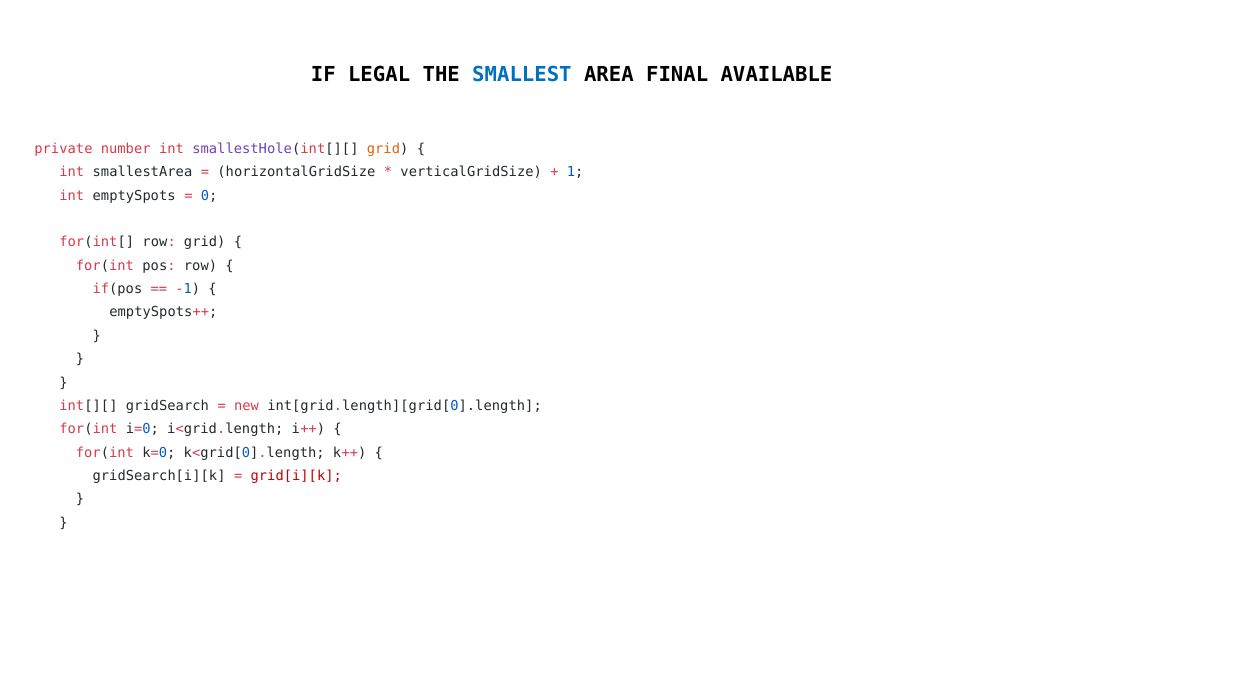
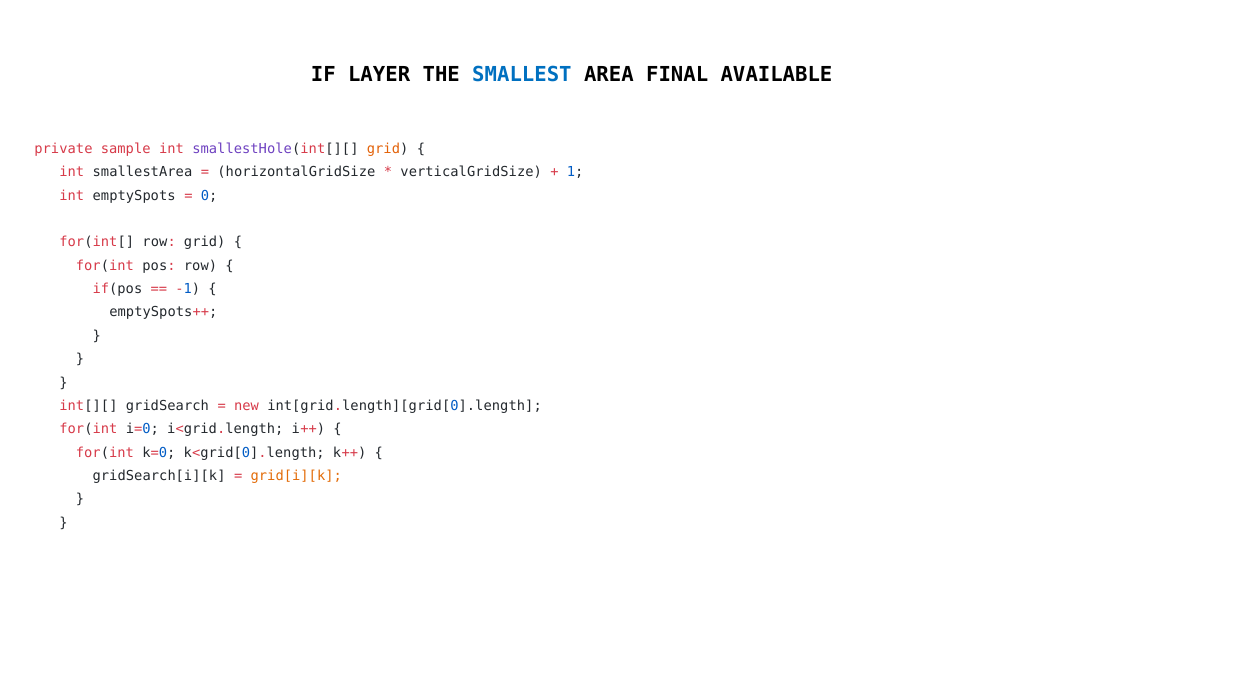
LEGAL: LEGAL -> LAYER (379, 75)
number: number -> sample (126, 149)
grid[i][k colour: red -> orange (296, 476)
